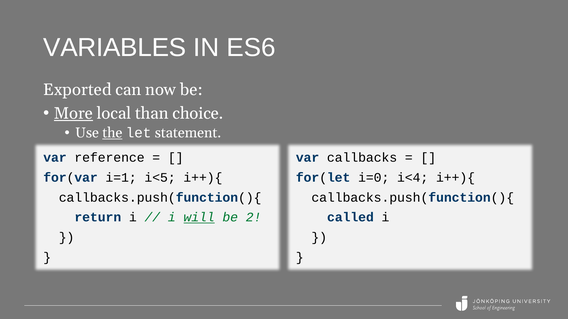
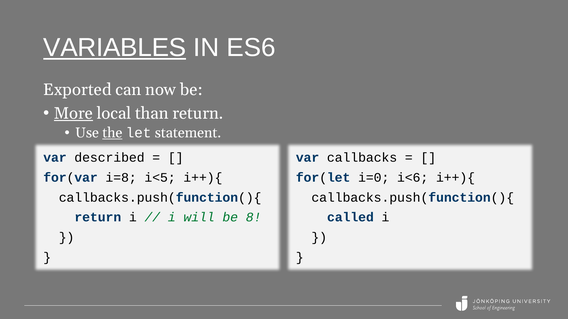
VARIABLES underline: none -> present (115, 48)
than choice: choice -> return (198, 114)
reference: reference -> described (109, 158)
i=1: i=1 -> i=8 (121, 178)
i<4: i<4 -> i<6 (413, 178)
will underline: present -> none (199, 218)
2: 2 -> 8 (254, 218)
